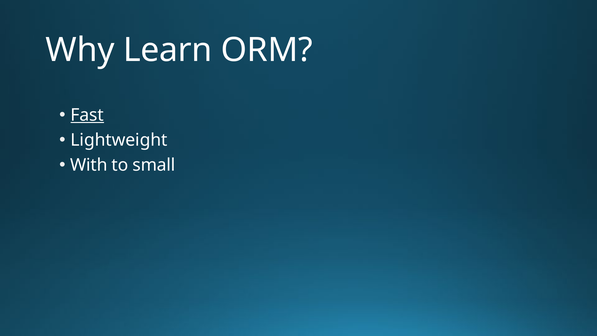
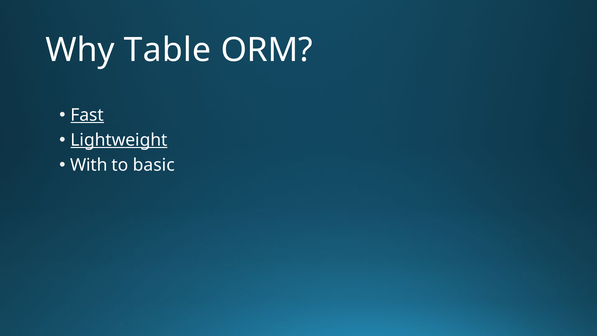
Learn: Learn -> Table (167, 50)
Lightweight underline: none -> present (119, 140)
small: small -> basic (154, 165)
